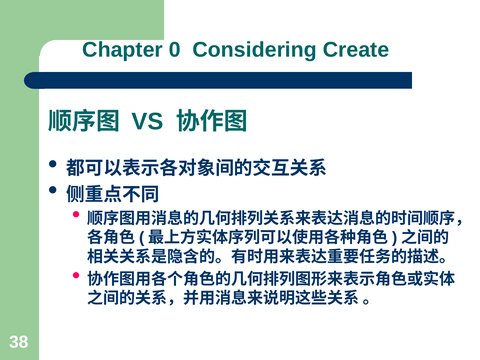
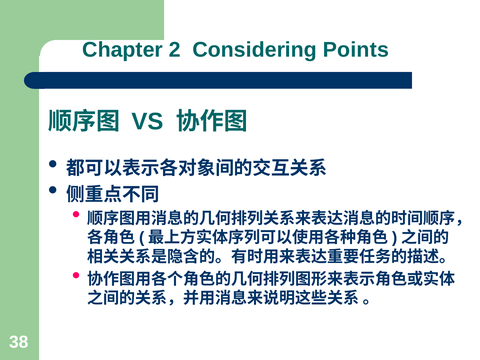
0: 0 -> 2 (175, 50)
Create: Create -> Points (356, 50)
